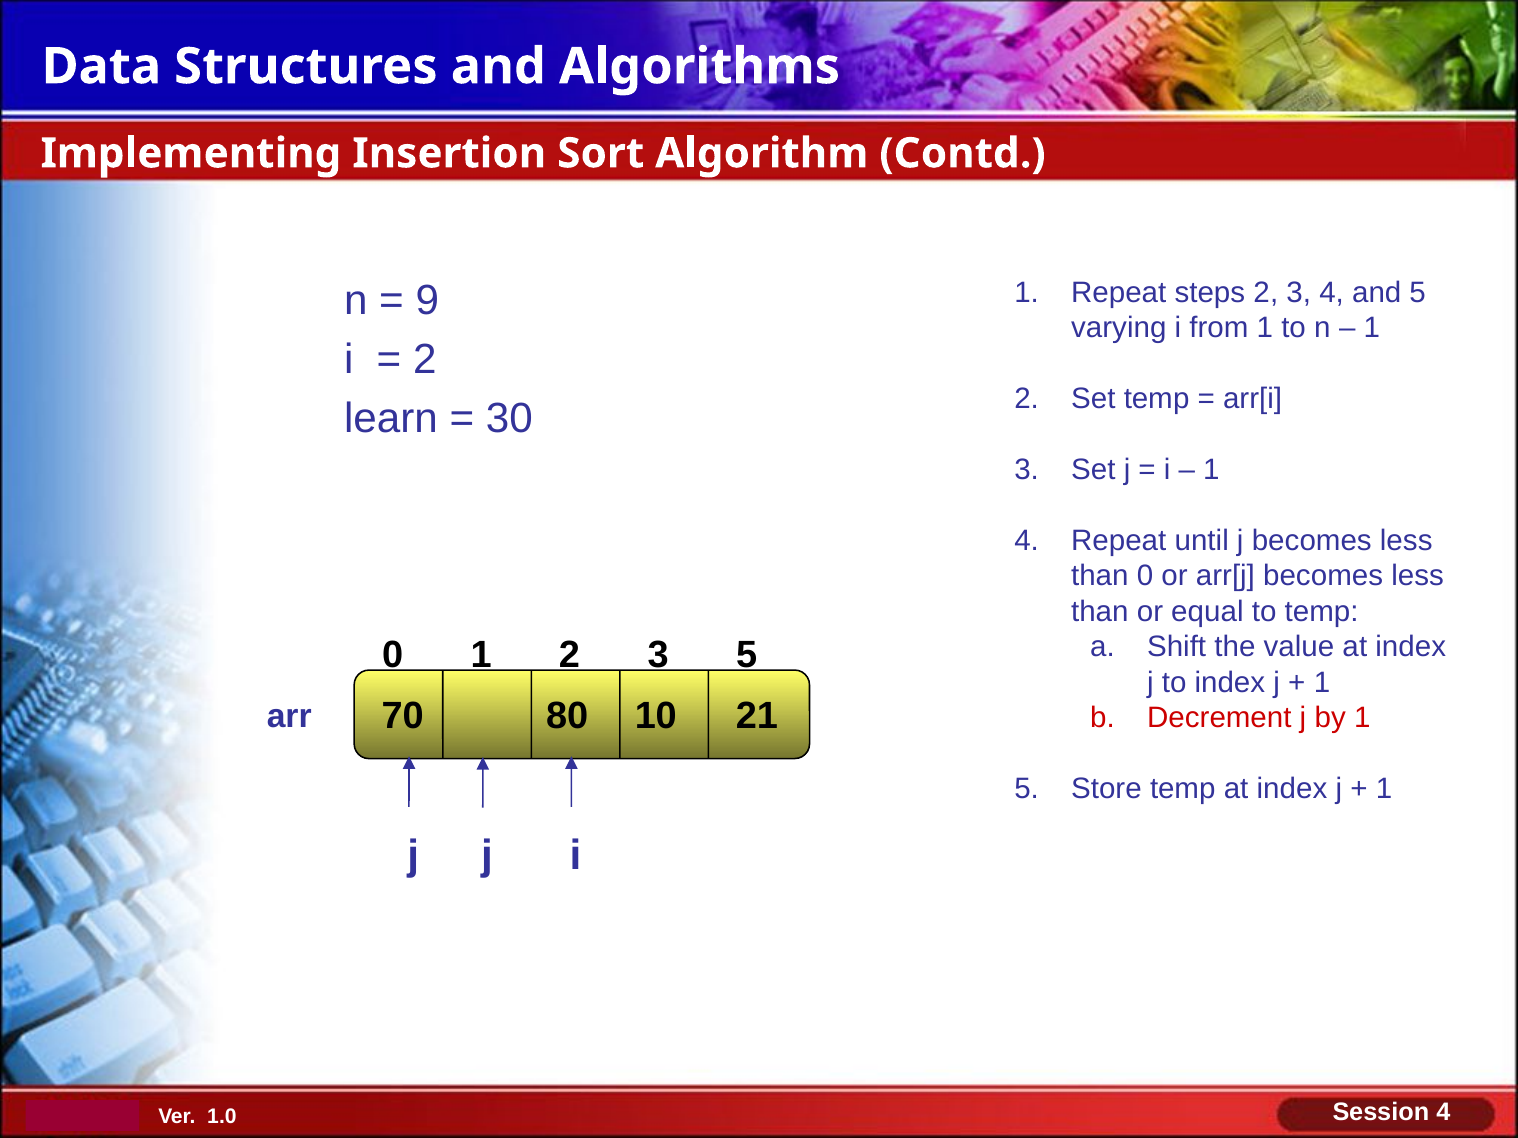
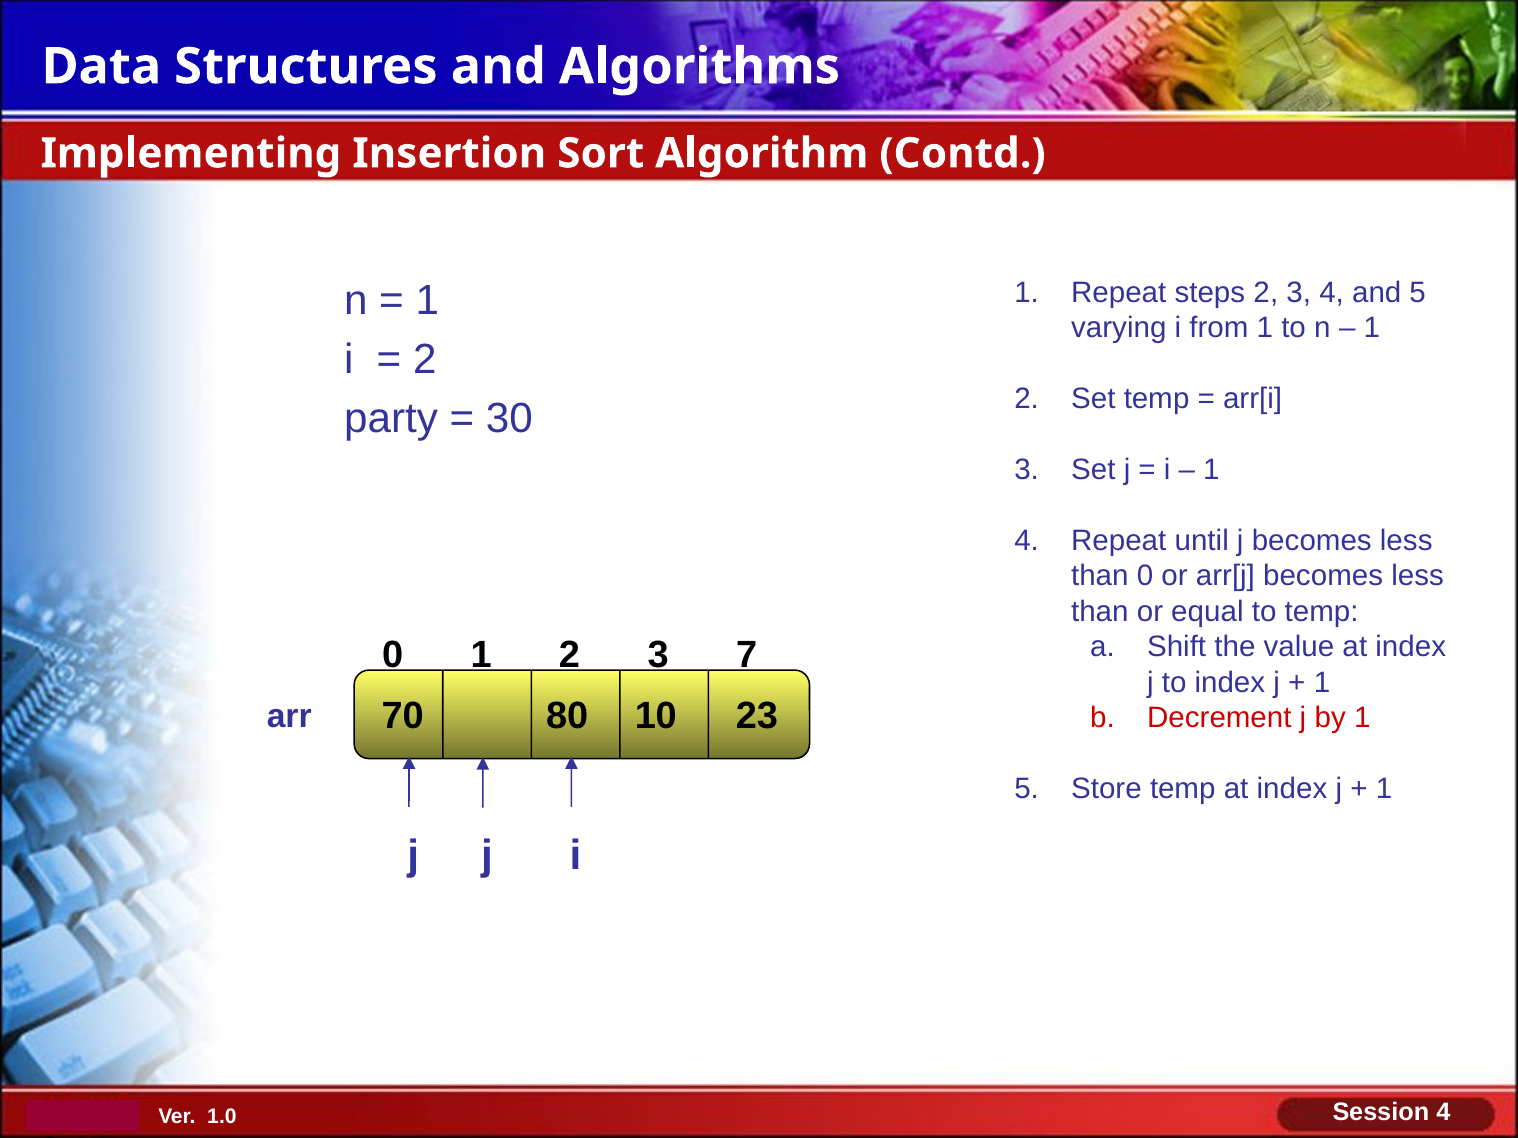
9: 9 -> 1 (427, 301)
learn: learn -> party (391, 419)
0 5: 5 -> 7 (747, 655)
21: 21 -> 23 (757, 716)
